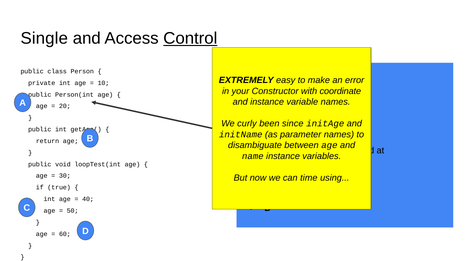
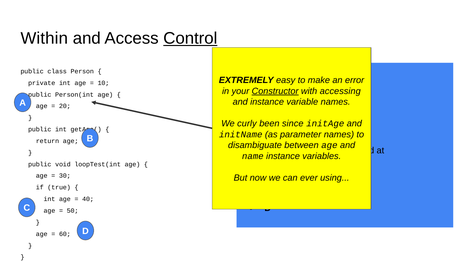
Single: Single -> Within (44, 39)
Constructor underline: none -> present (275, 91)
coordinate: coordinate -> accessing (340, 91)
time: time -> ever (309, 178)
